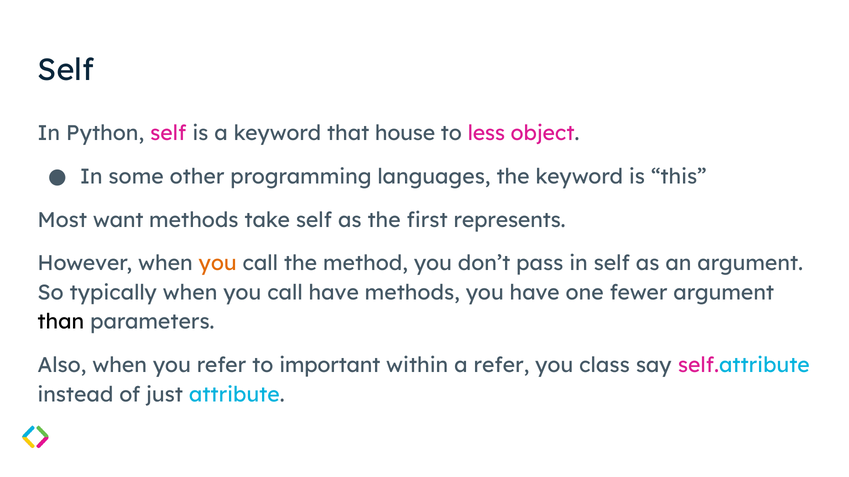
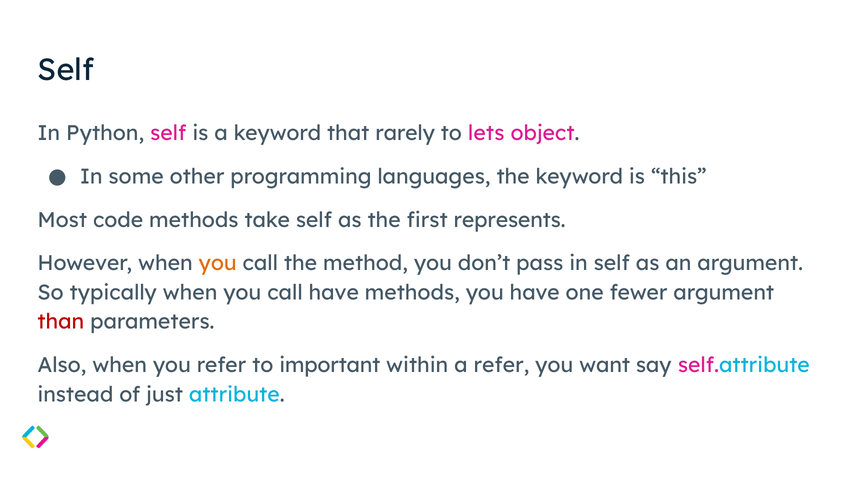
house: house -> rarely (405, 134)
less: less -> lets (486, 134)
want: want -> code (118, 220)
than colour: black -> red (61, 322)
class: class -> want (605, 366)
